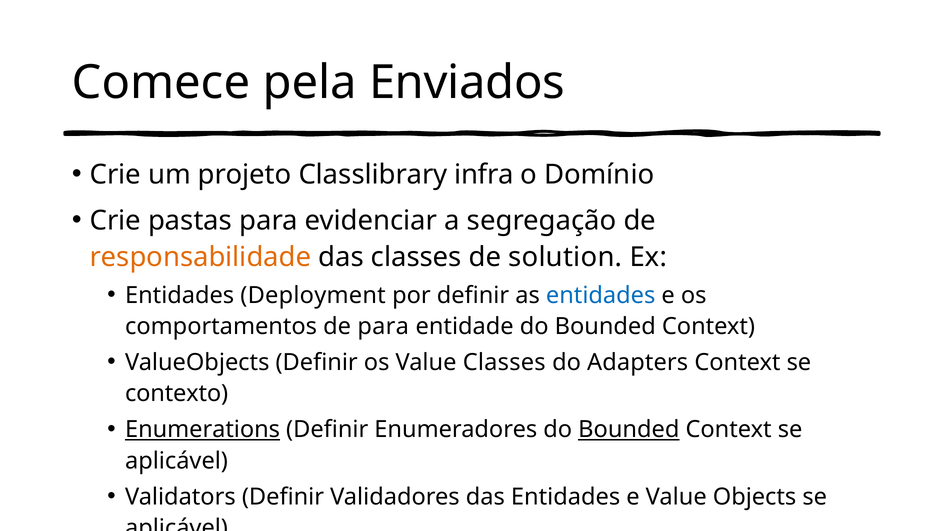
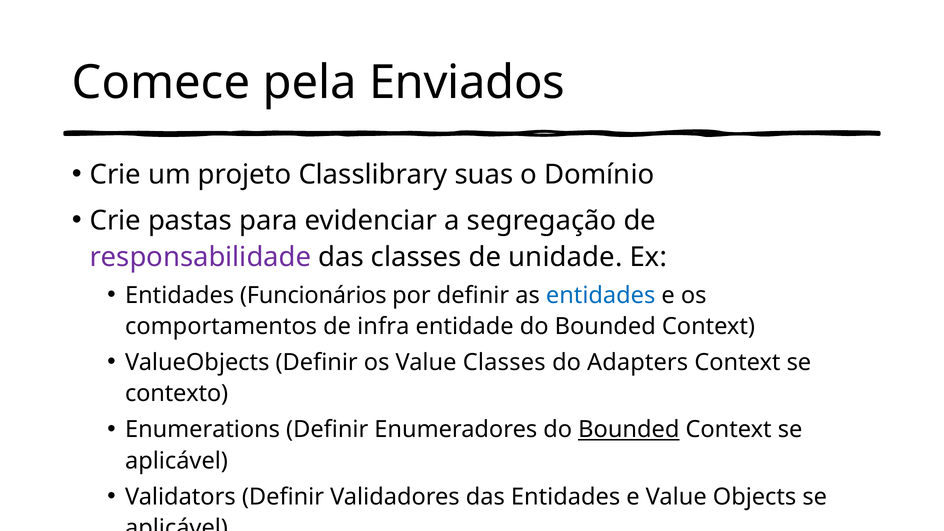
infra: infra -> suas (484, 175)
responsabilidade colour: orange -> purple (200, 257)
solution: solution -> unidade (565, 257)
Deployment: Deployment -> Funcionários (313, 295)
de para: para -> infra (383, 326)
Enumerations underline: present -> none (203, 430)
